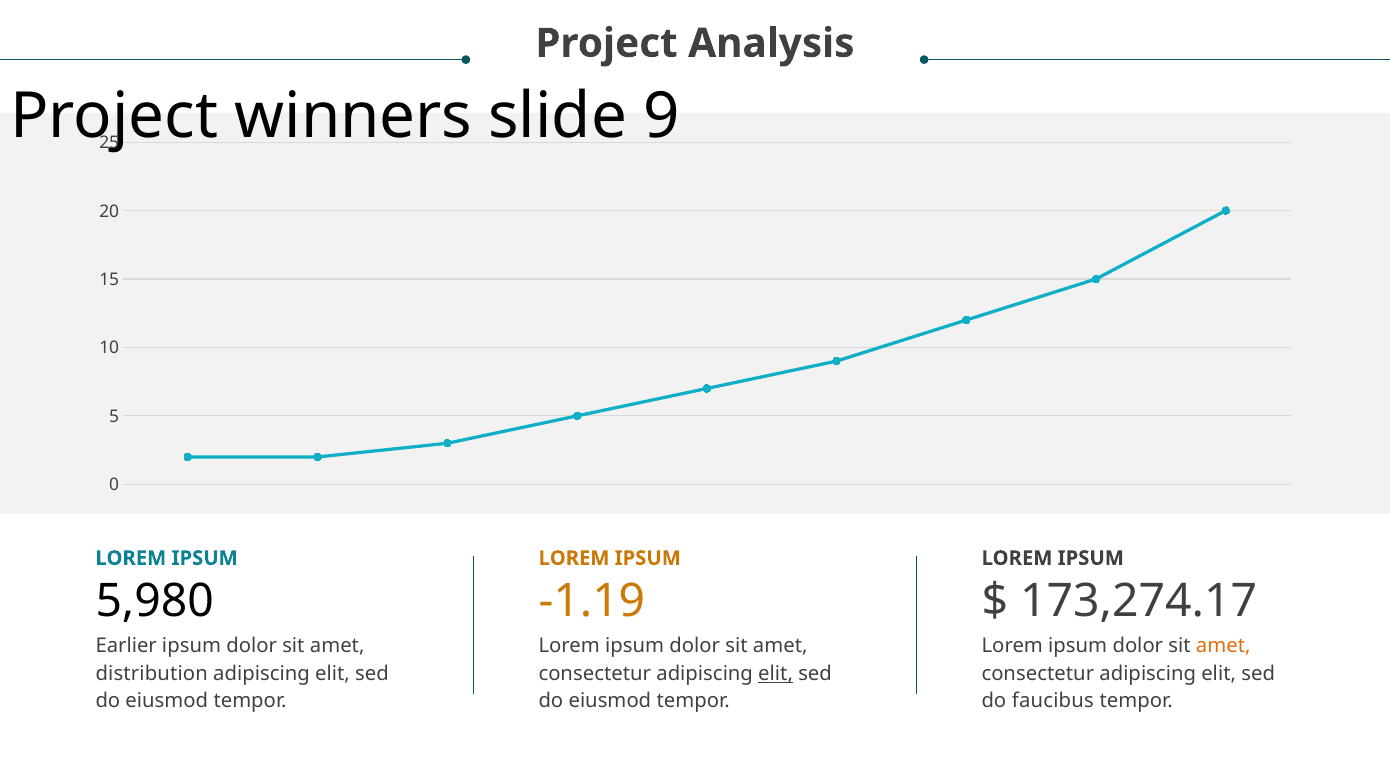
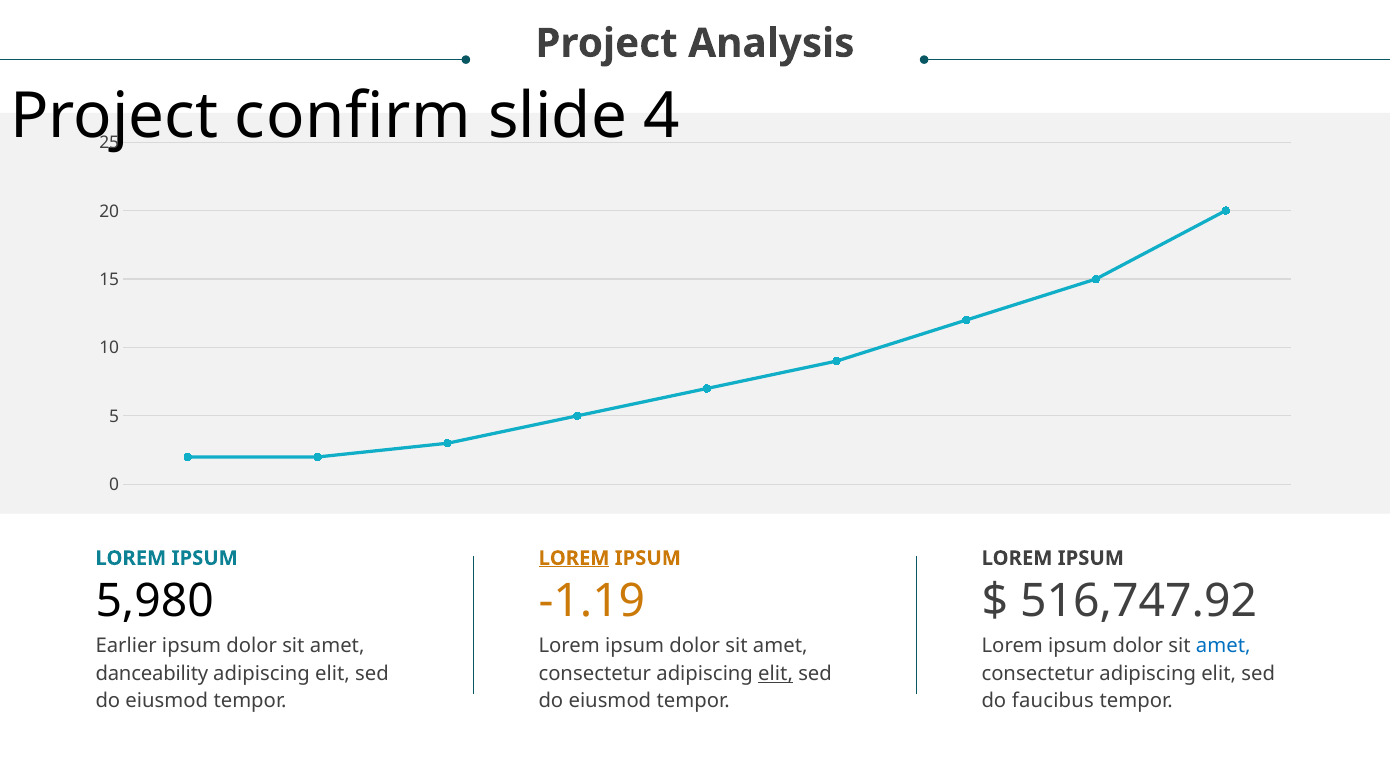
winners: winners -> confirm (353, 117)
9: 9 -> 4 (662, 117)
LOREM underline: none -> present (574, 558)
173,274.17: 173,274.17 -> 516,747.92 (1139, 601)
amet colour: orange -> blue (1223, 646)
distribution: distribution -> danceability (152, 674)
